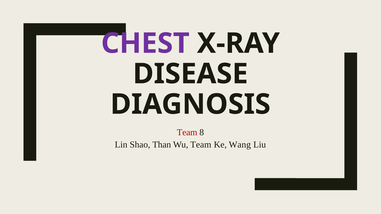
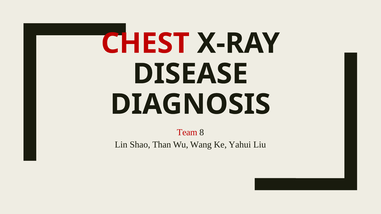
CHEST colour: purple -> red (145, 43)
Wu Team: Team -> Wang (201, 145)
Wang: Wang -> Yahui (240, 145)
